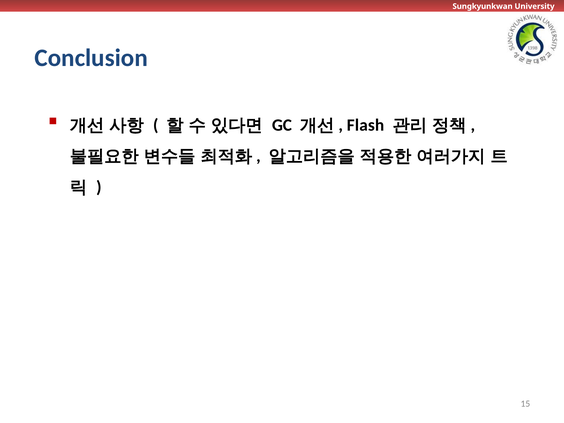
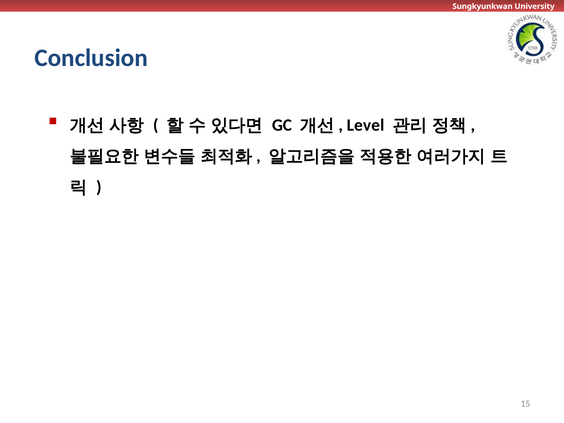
Flash: Flash -> Level (366, 125)
